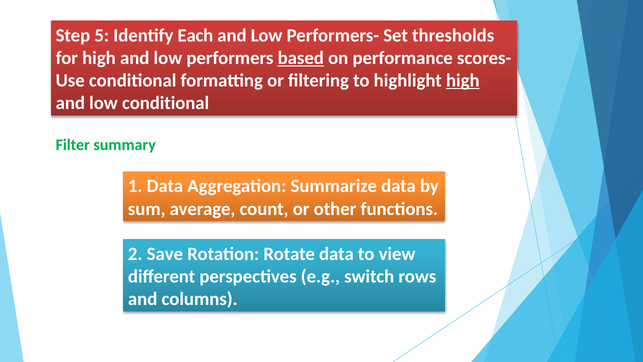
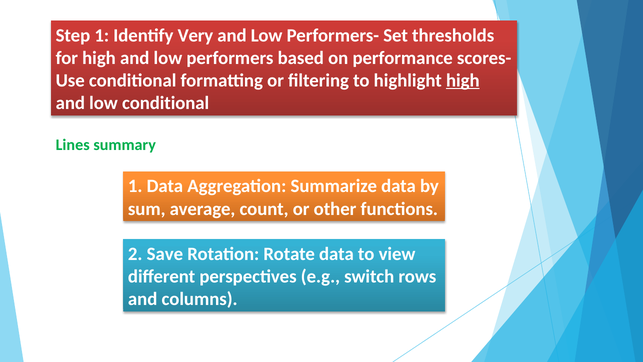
Step 5: 5 -> 1 (102, 35)
Each: Each -> Very (195, 35)
based underline: present -> none (301, 58)
Filter: Filter -> Lines (73, 145)
